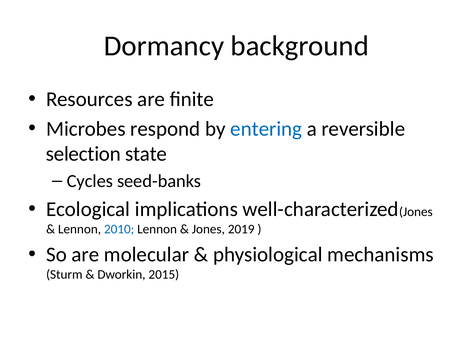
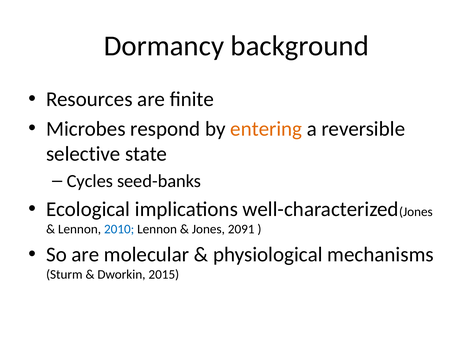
entering colour: blue -> orange (266, 129)
selection: selection -> selective (83, 154)
2019: 2019 -> 2091 (241, 229)
